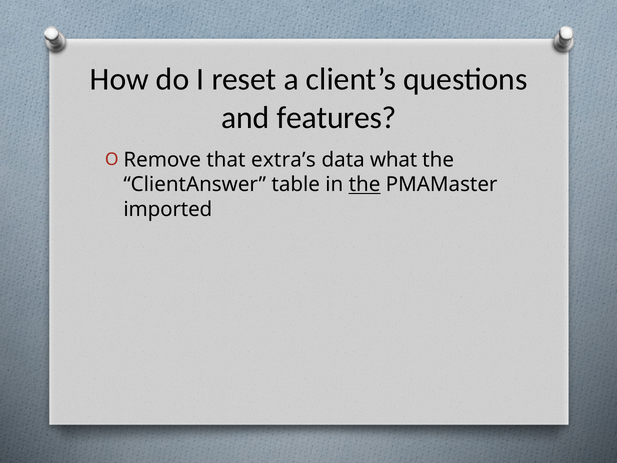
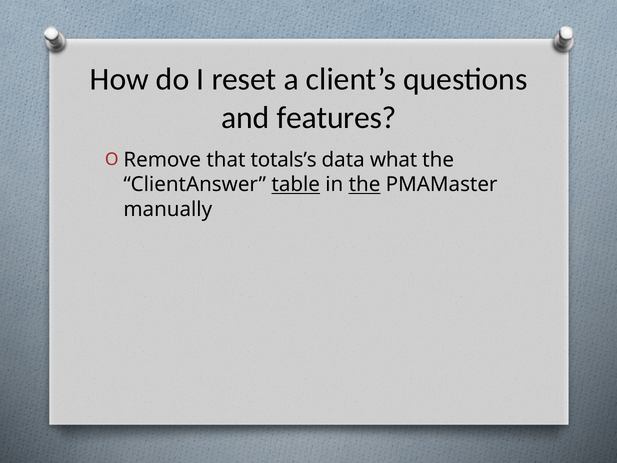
extra’s: extra’s -> totals’s (284, 160)
table underline: none -> present (296, 185)
imported: imported -> manually (168, 209)
